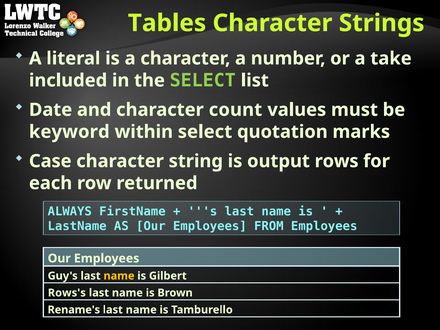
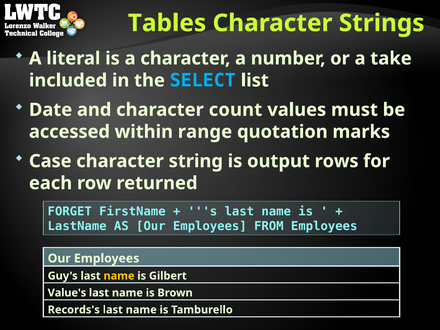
SELECT colour: light green -> light blue (203, 80)
keyword: keyword -> accessed (69, 132)
within select: select -> range (205, 132)
ALWAYS: ALWAYS -> FORGET (70, 212)
Rows's: Rows's -> Value's (67, 293)
Rename's: Rename's -> Records's (74, 310)
